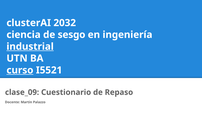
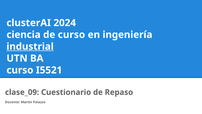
2032: 2032 -> 2024 (65, 23)
de sesgo: sesgo -> curso (71, 35)
curso underline: present -> none (20, 70)
